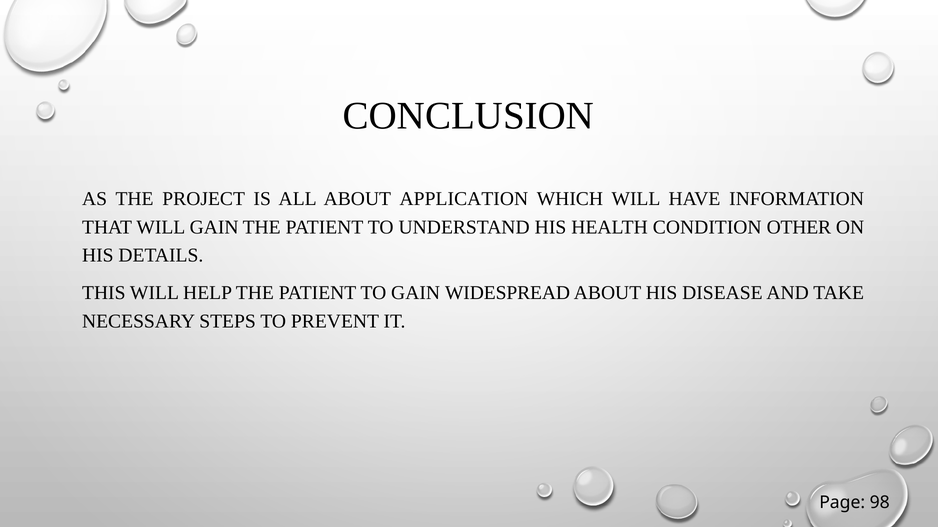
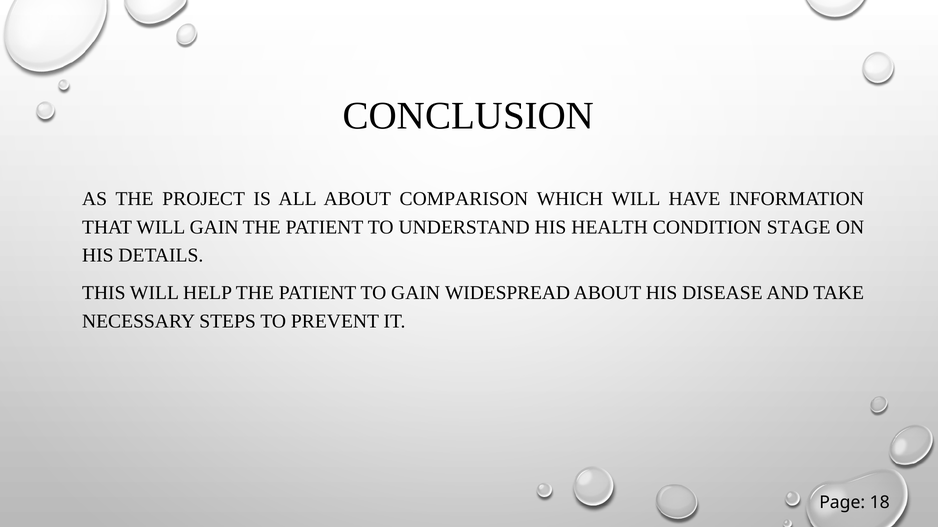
APPLICATION: APPLICATION -> COMPARISON (464, 199)
OTHER: OTHER -> STAGE (799, 227)
98: 98 -> 18 (880, 503)
